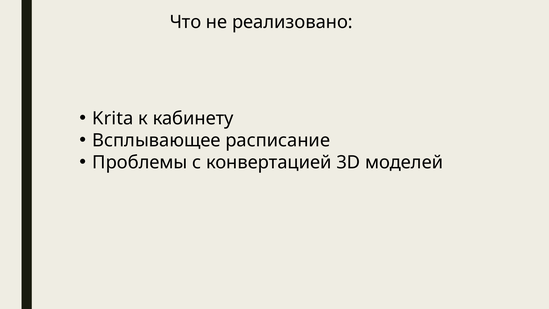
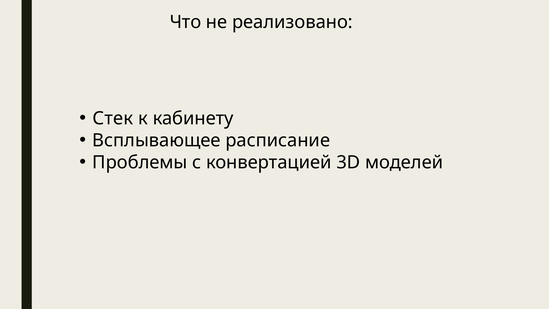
Krita: Krita -> Стек (113, 118)
